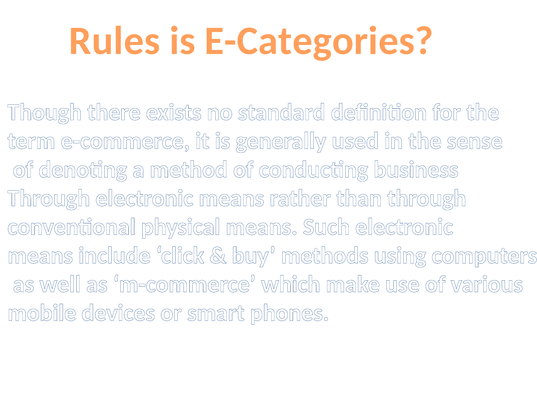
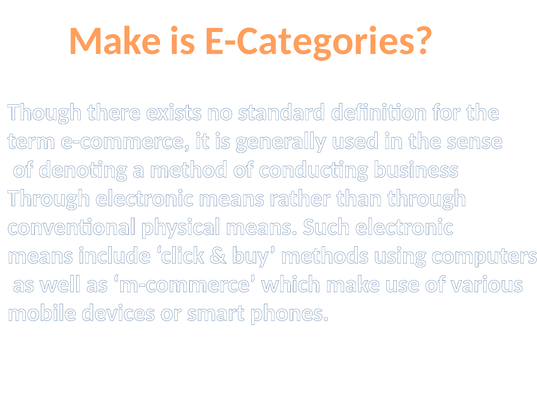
Rules: Rules -> Make (115, 41)
